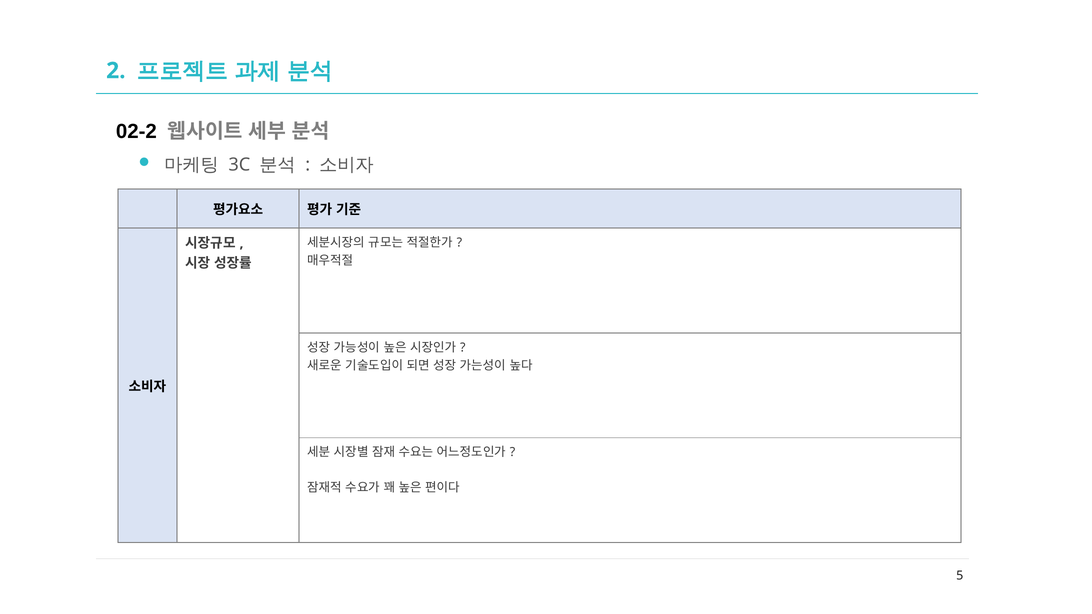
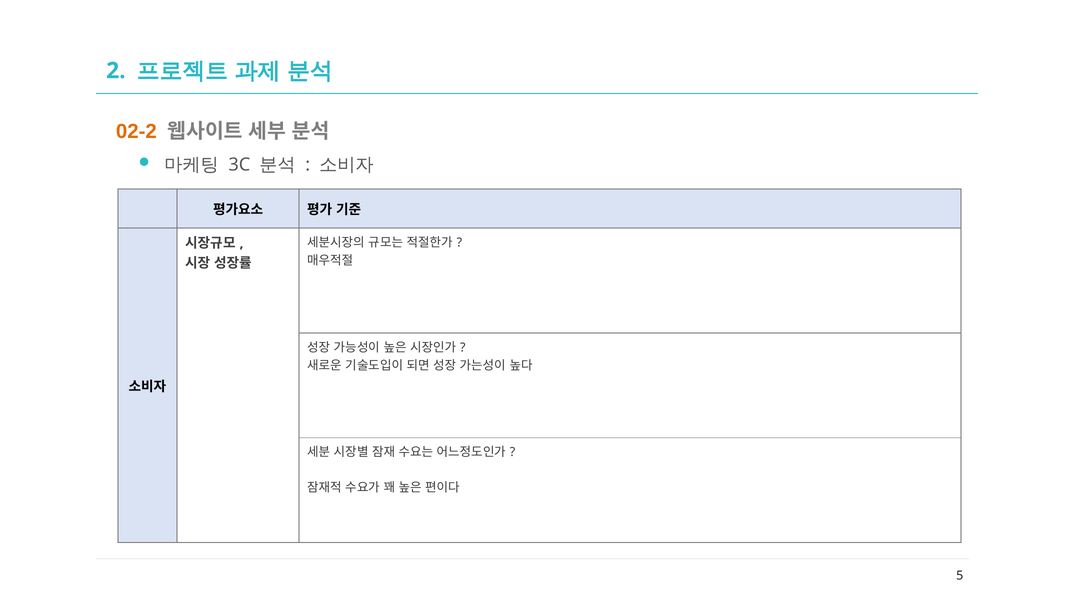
02-2 colour: black -> orange (136, 132)
